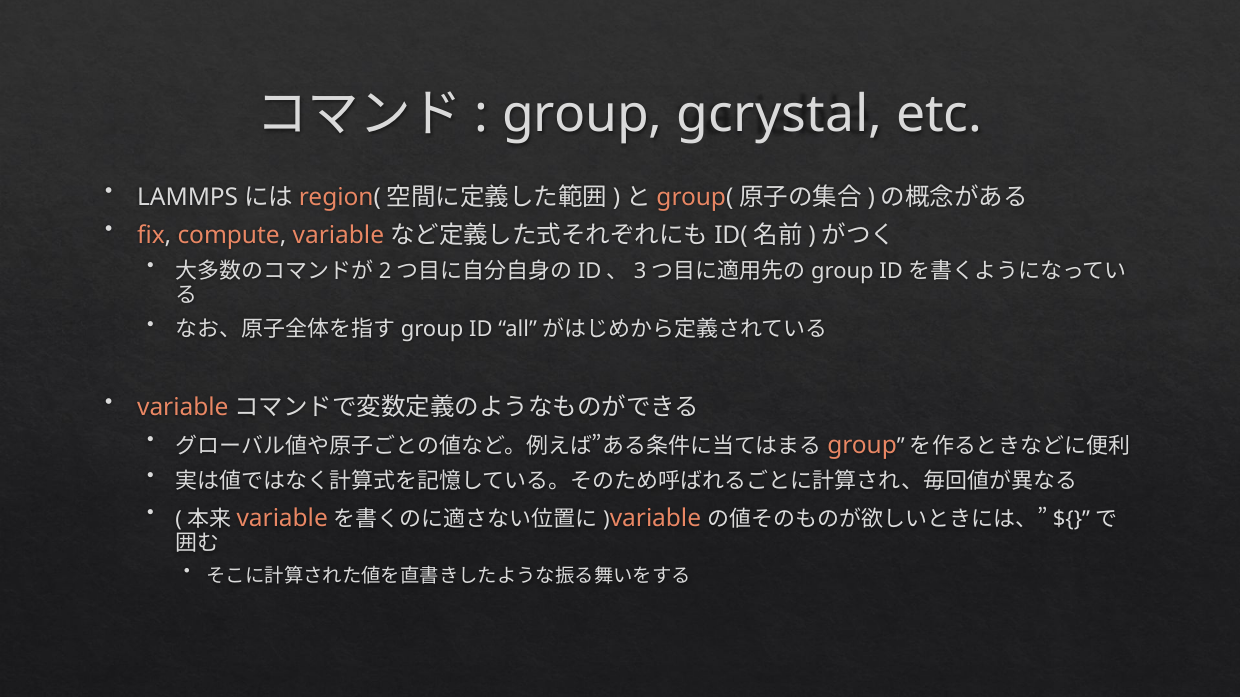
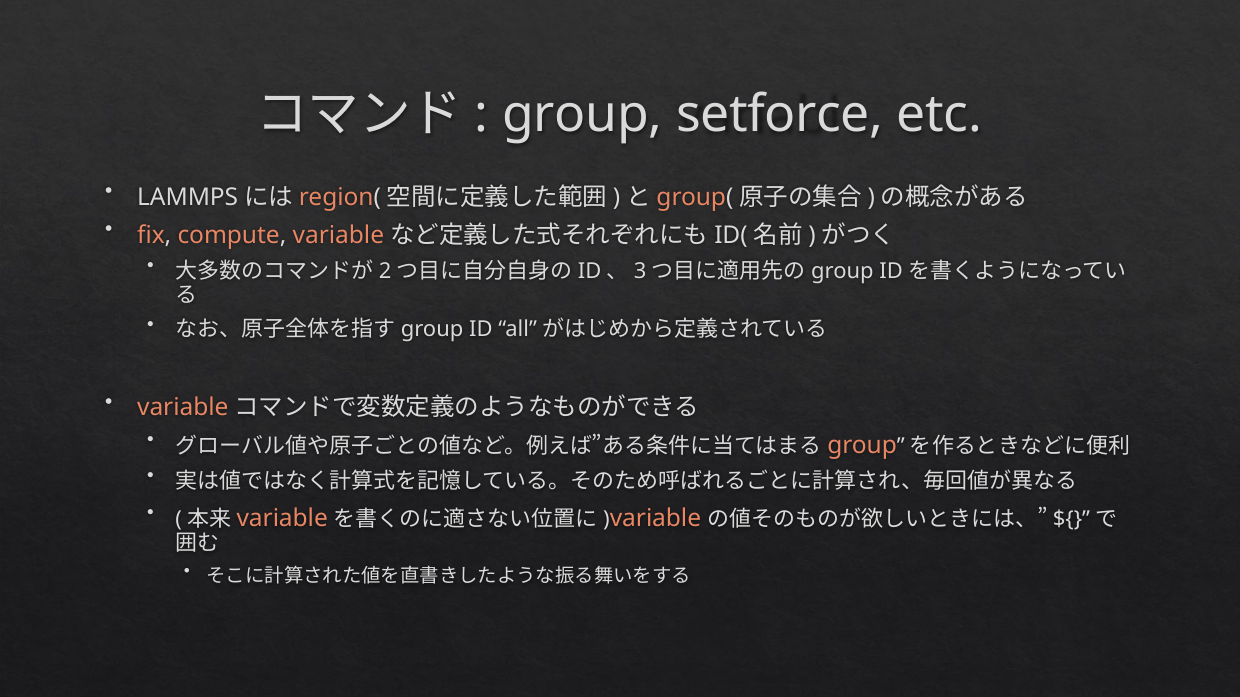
gcrystal: gcrystal -> setforce (780, 115)
